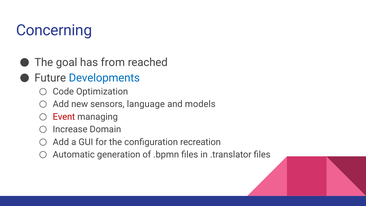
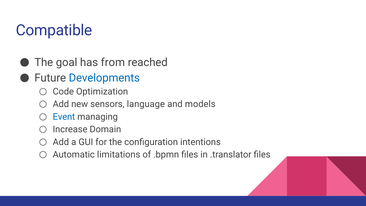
Concerning: Concerning -> Compatible (54, 30)
Event colour: red -> blue (64, 117)
recreation: recreation -> intentions (200, 142)
generation: generation -> limitations (119, 155)
